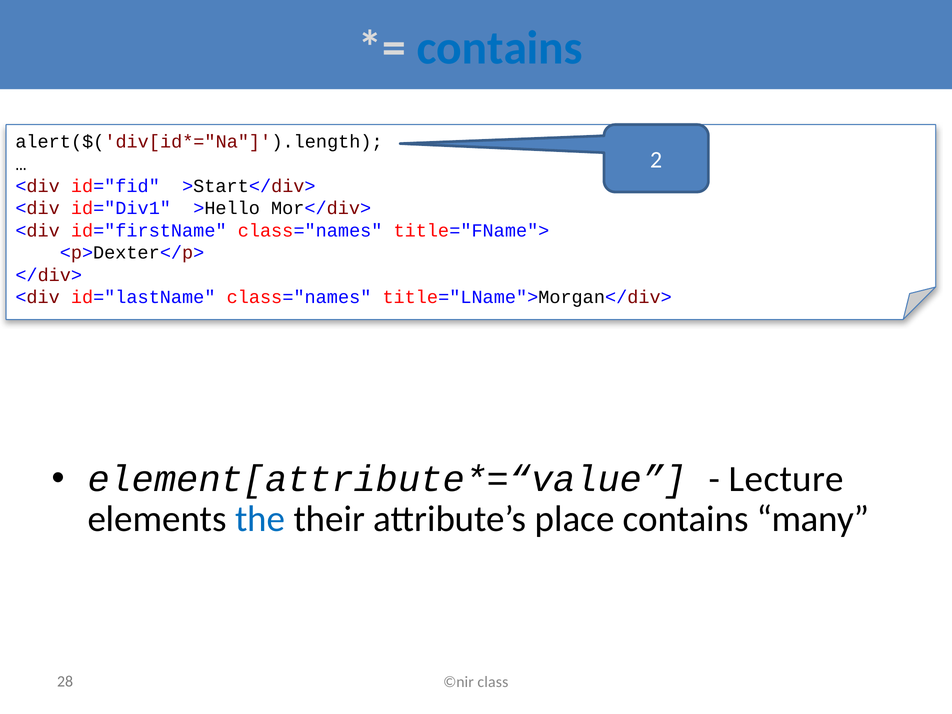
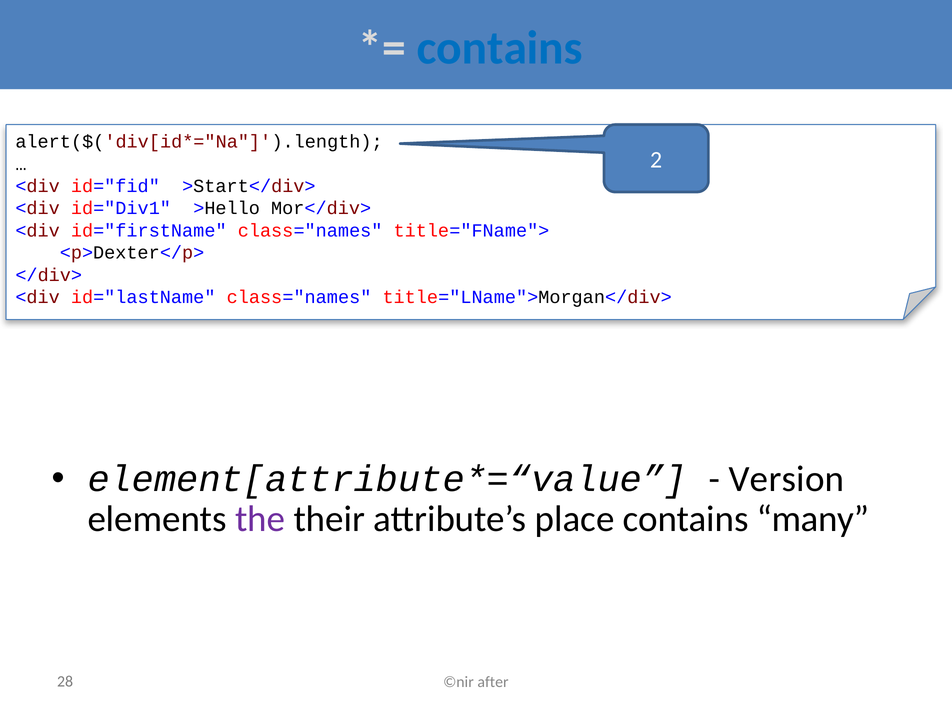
Lecture: Lecture -> Version (786, 479)
the colour: blue -> purple (260, 519)
class: class -> after (493, 682)
